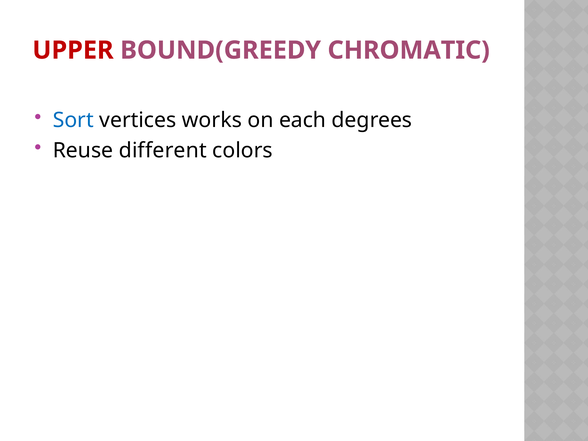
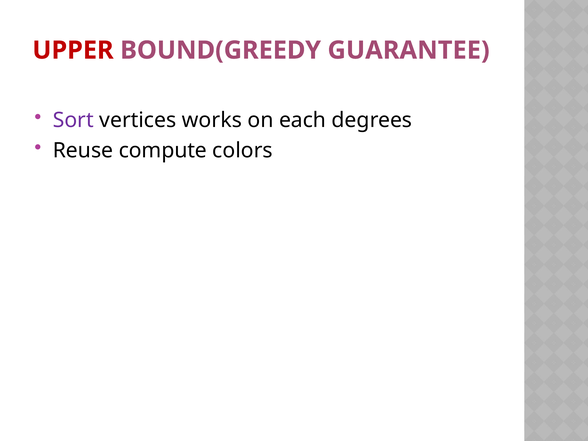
CHROMATIC: CHROMATIC -> GUARANTEE (409, 50)
Sort colour: blue -> purple (73, 120)
different: different -> compute (163, 150)
